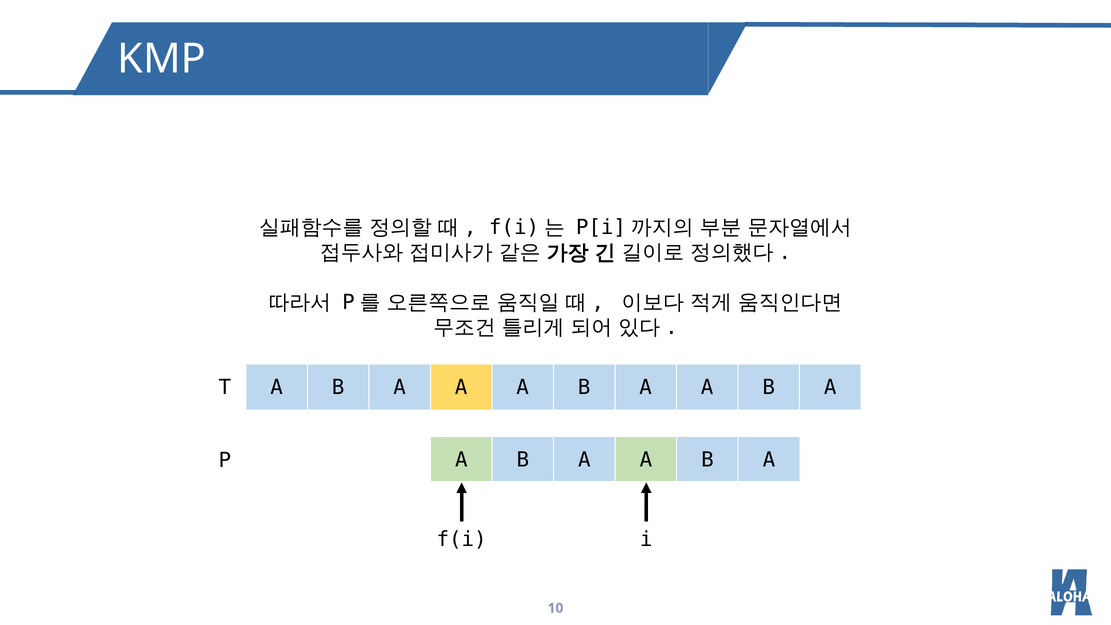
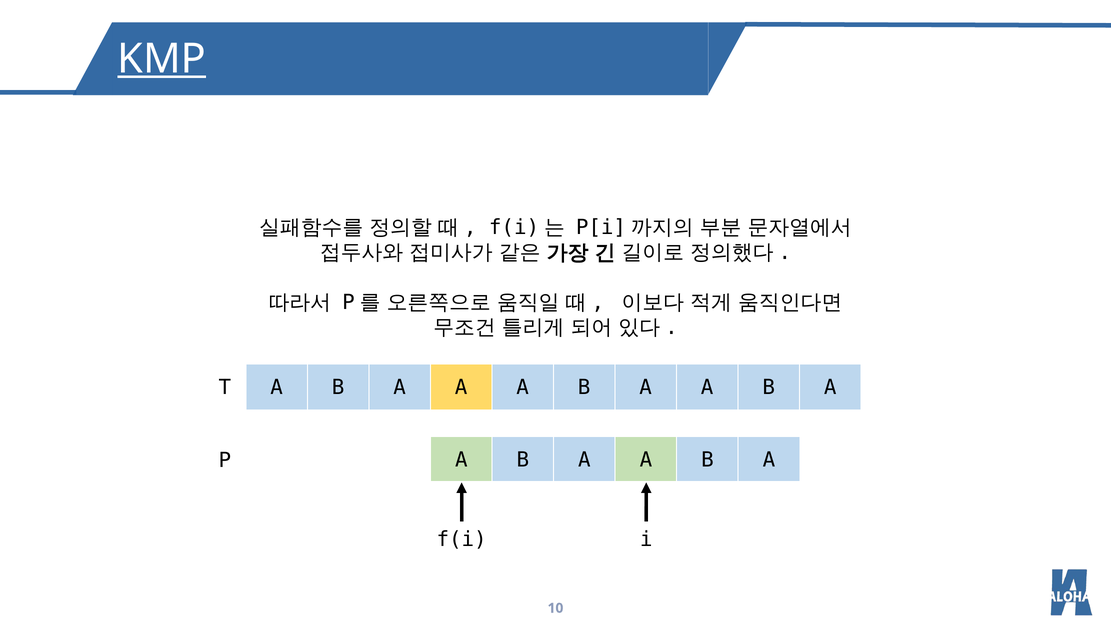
KMP underline: none -> present (162, 59)
